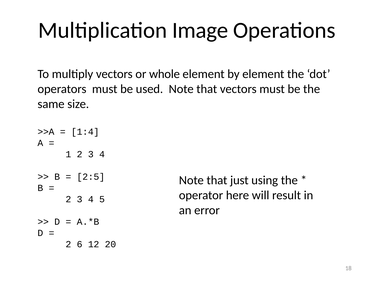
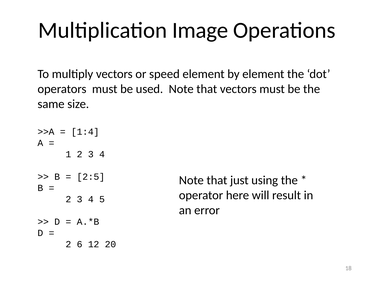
whole: whole -> speed (164, 74)
